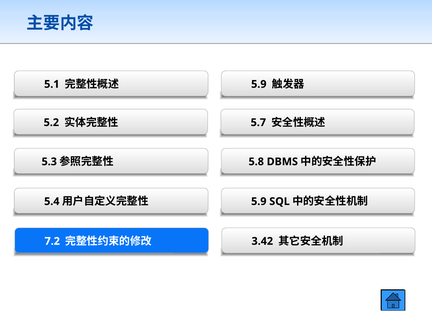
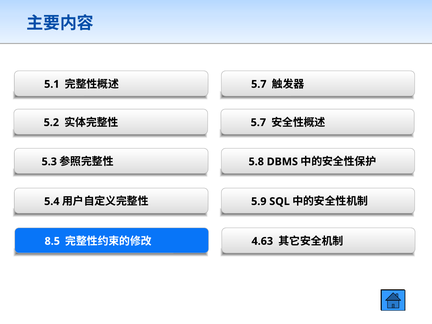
5.9: 5.9 -> 5.7 (259, 84)
7.2: 7.2 -> 8.5 (52, 241)
3.42: 3.42 -> 4.63 (262, 241)
